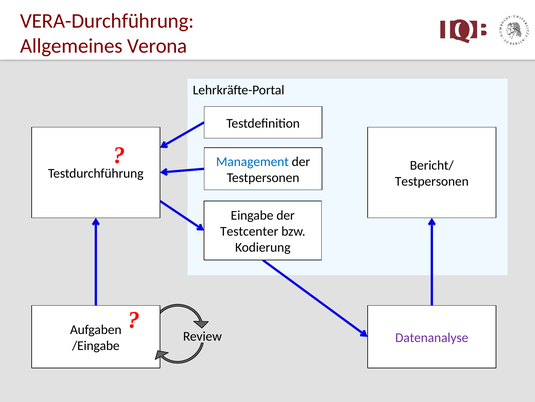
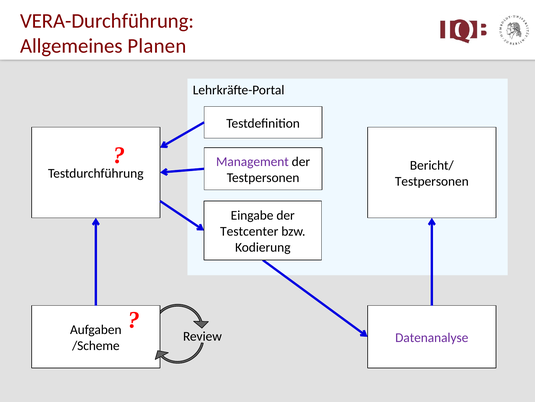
Verona: Verona -> Planen (157, 46)
Management colour: blue -> purple (252, 161)
/Eingabe: /Eingabe -> /Scheme (96, 345)
